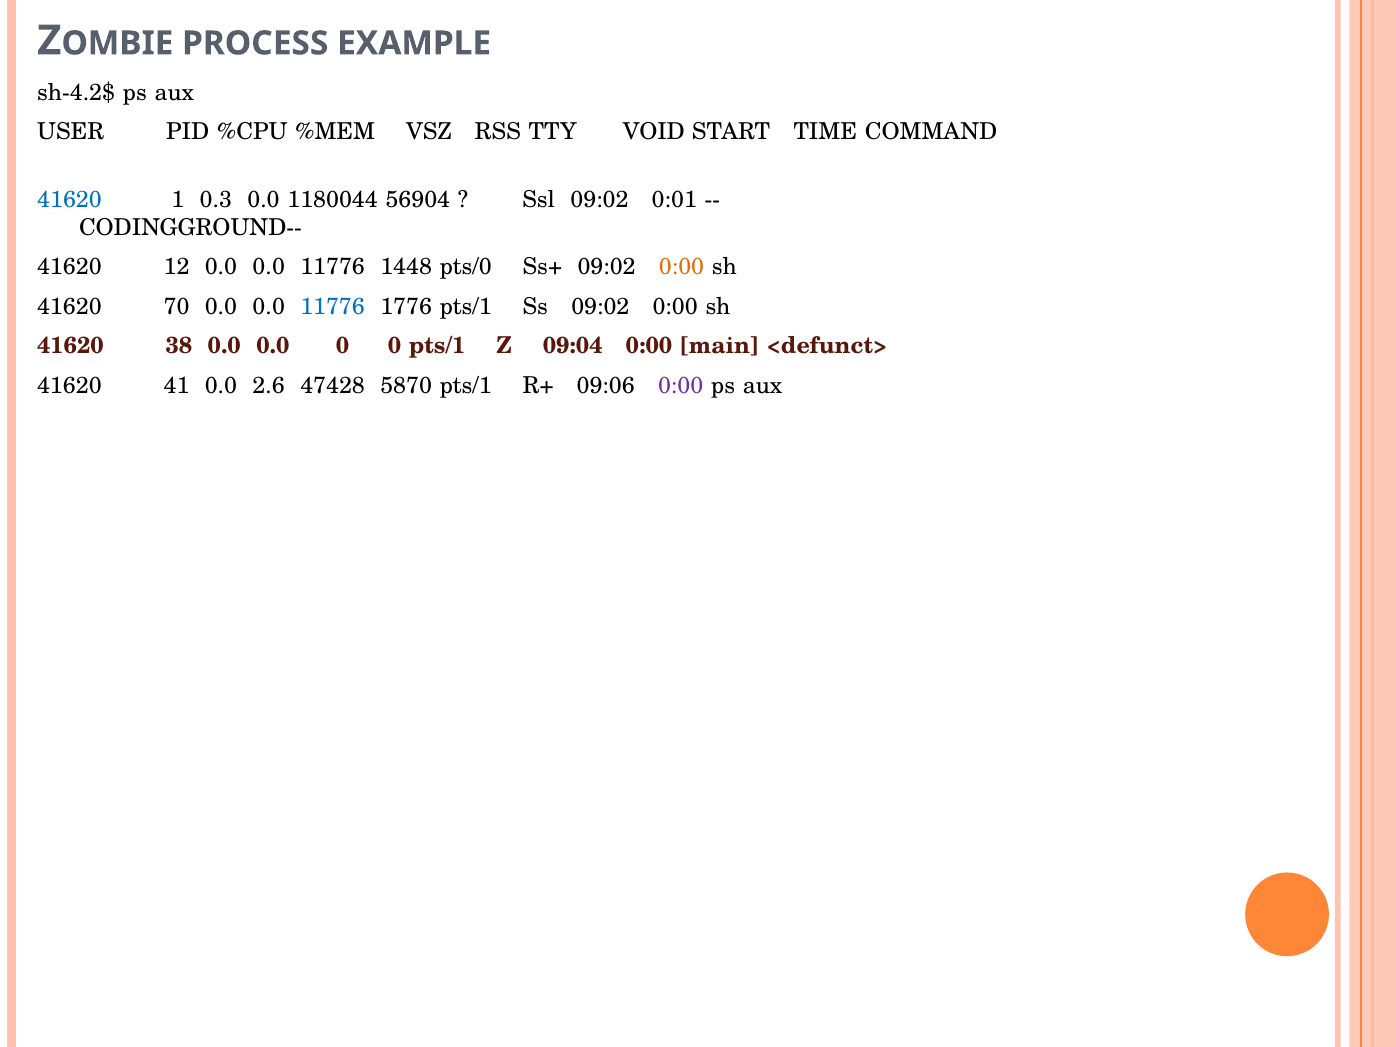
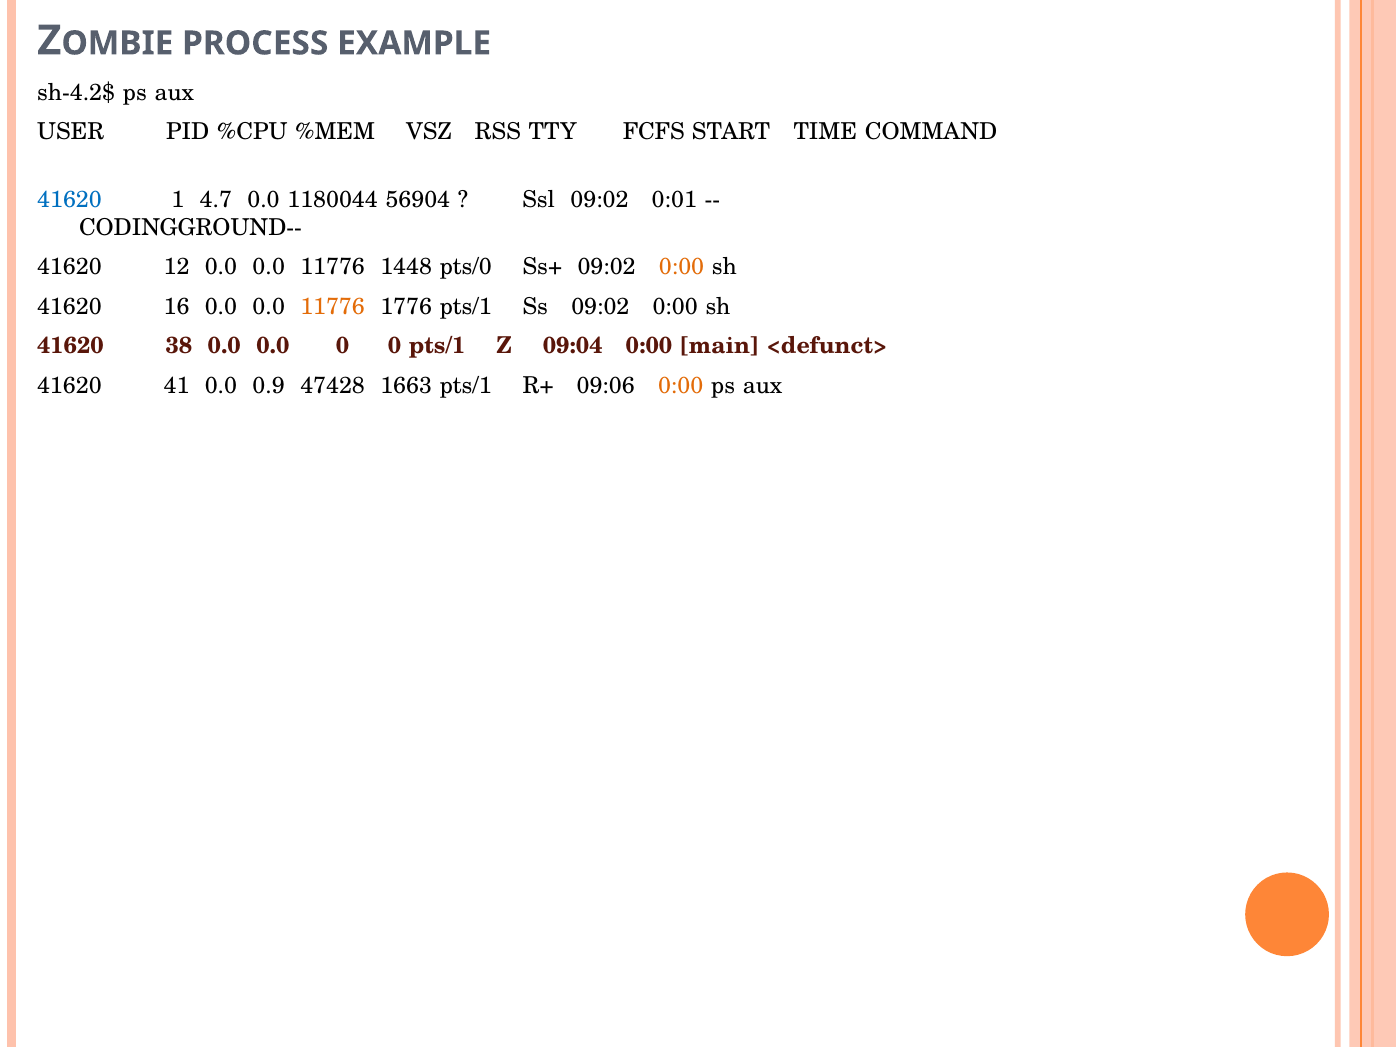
VOID: VOID -> FCFS (654, 132)
0.3: 0.3 -> 4.7 (216, 199)
70: 70 -> 16 (177, 306)
11776 colour: blue -> orange (333, 306)
2.6: 2.6 -> 0.9 (269, 386)
5870: 5870 -> 1663 (406, 386)
0:00 colour: purple -> orange (681, 386)
